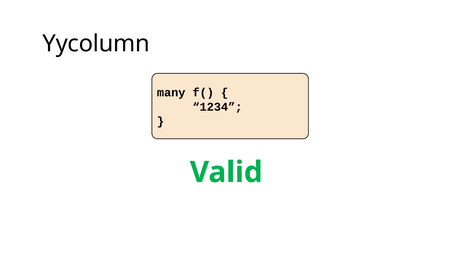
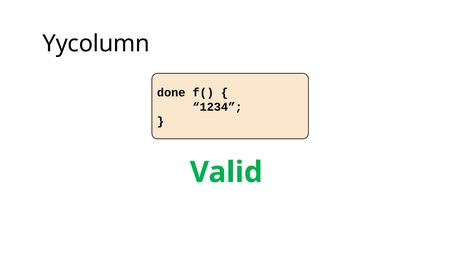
many: many -> done (171, 93)
